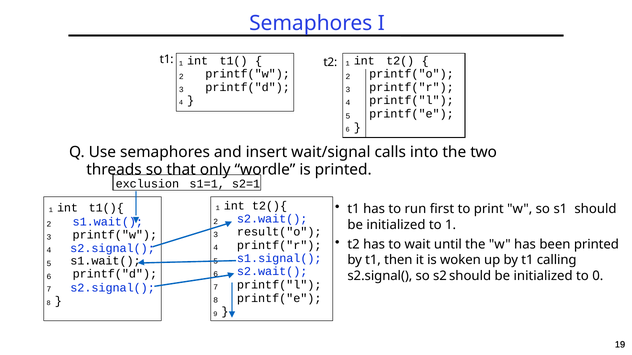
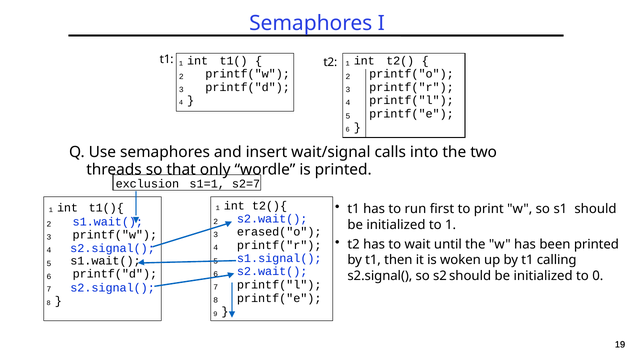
s2=1: s2=1 -> s2=7 (246, 184)
result("o: result("o -> erased("o (279, 232)
